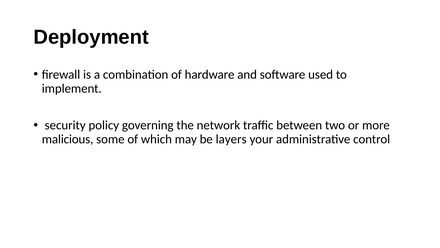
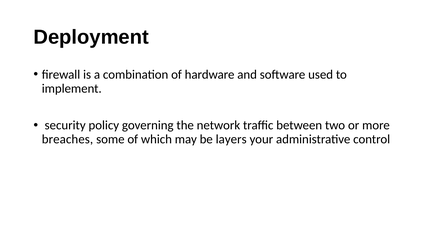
malicious: malicious -> breaches (67, 139)
